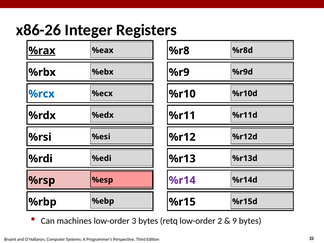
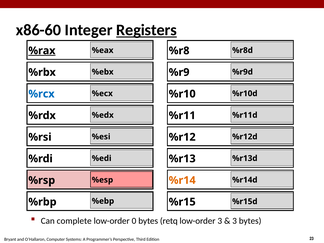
x86-26: x86-26 -> x86-60 (38, 30)
Registers underline: none -> present (146, 30)
%r14 colour: purple -> orange (182, 180)
machines: machines -> complete (74, 221)
3: 3 -> 0 (134, 221)
low-order 2: 2 -> 3 (220, 221)
9: 9 -> 3 (235, 221)
